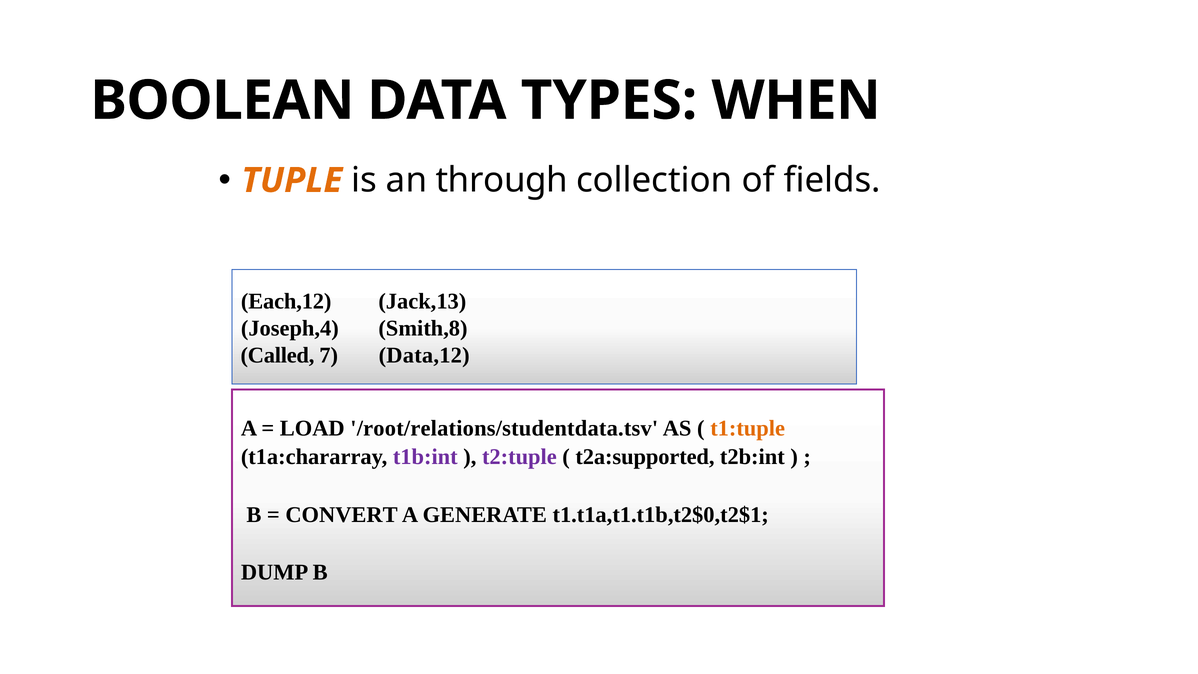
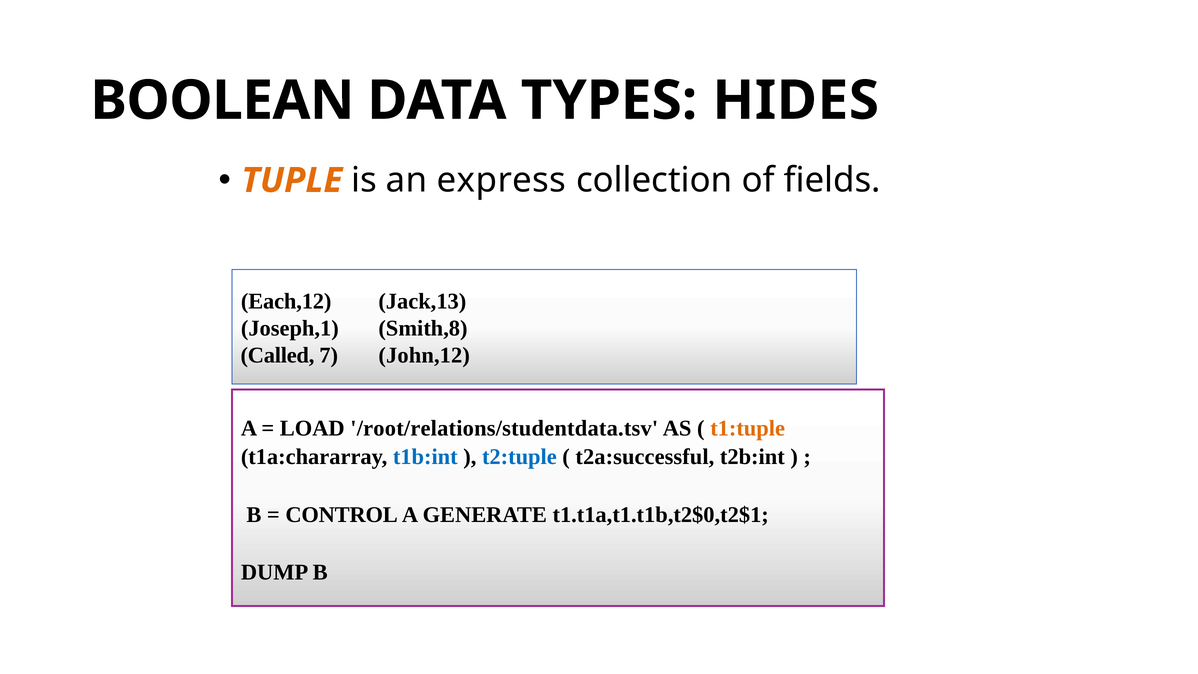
WHEN: WHEN -> HIDES (796, 101)
through: through -> express (501, 180)
Joseph,4: Joseph,4 -> Joseph,1 (290, 328)
Data,12: Data,12 -> John,12 (424, 355)
t1b:int colour: purple -> blue (425, 457)
t2:tuple colour: purple -> blue (519, 457)
t2a:supported: t2a:supported -> t2a:successful (645, 457)
CONVERT: CONVERT -> CONTROL (342, 515)
